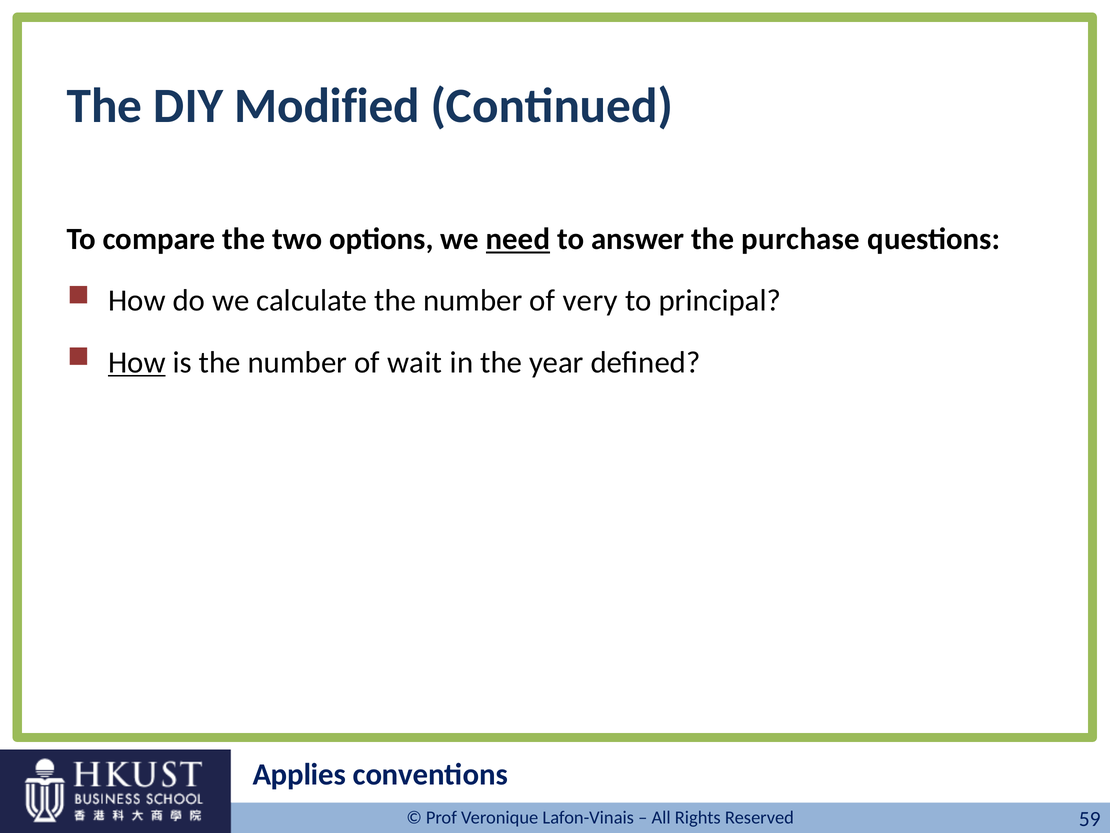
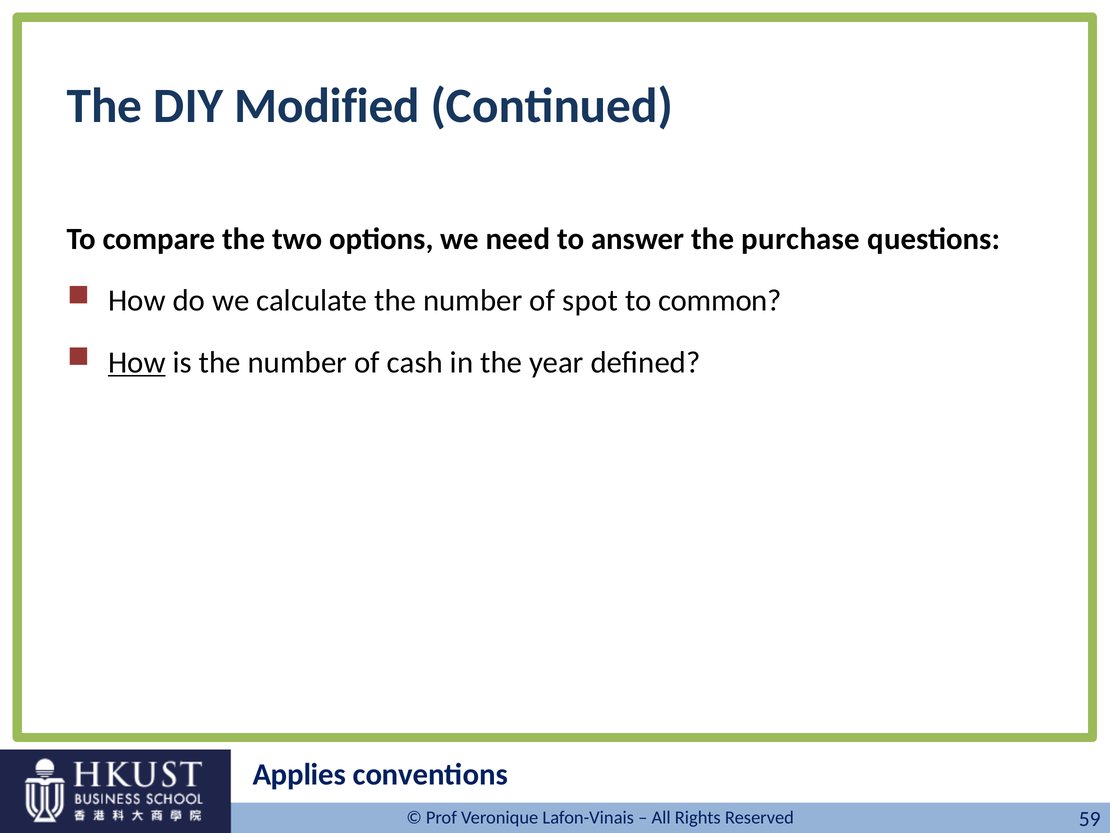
need underline: present -> none (518, 239)
very: very -> spot (590, 301)
principal: principal -> common (720, 301)
wait: wait -> cash (415, 362)
